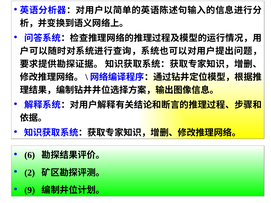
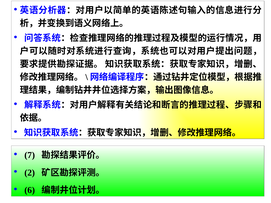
6: 6 -> 7 (30, 155)
9: 9 -> 6 (30, 190)
